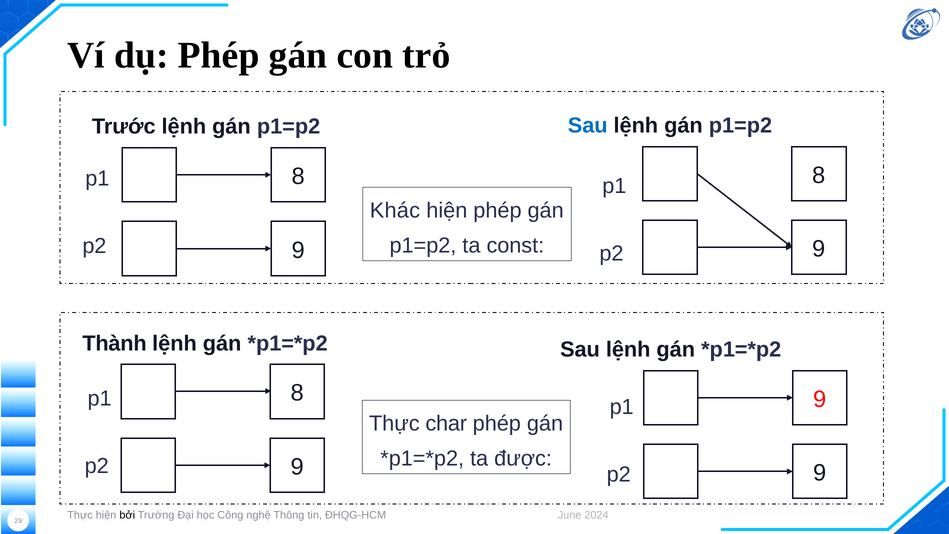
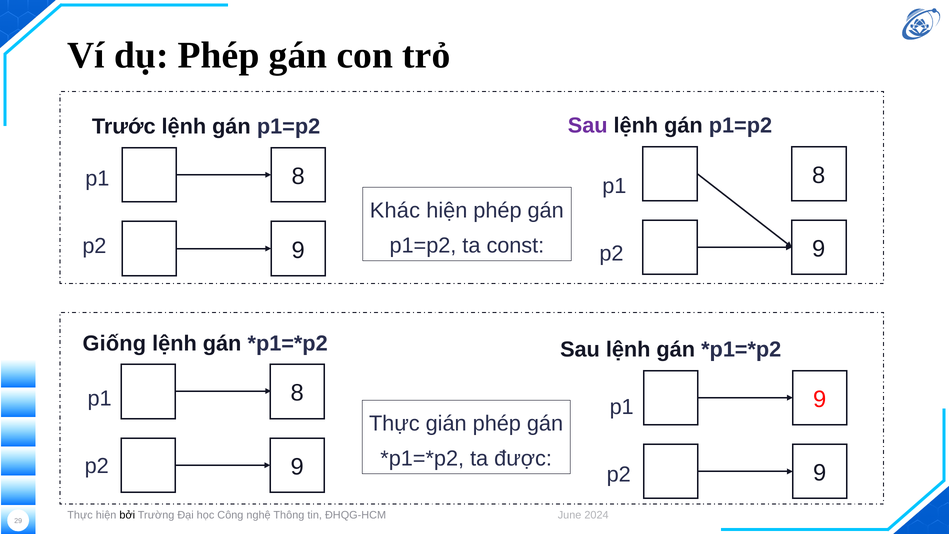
Sau colour: blue -> purple (588, 126)
Thành: Thành -> Giống (114, 343)
char: char -> gián (446, 423)
